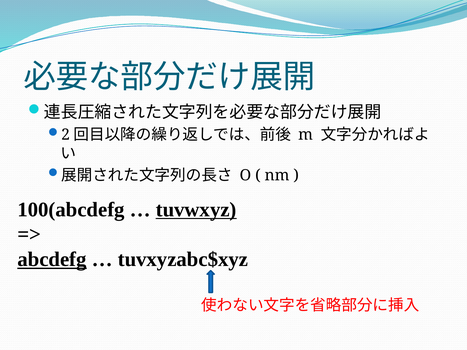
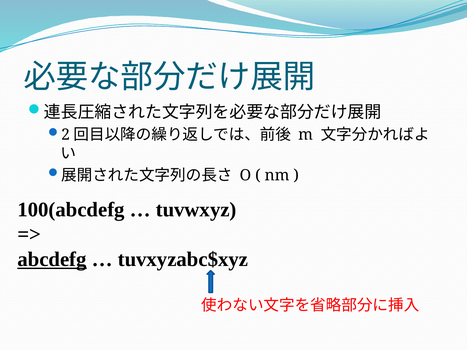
tuvwxyz underline: present -> none (196, 210)
